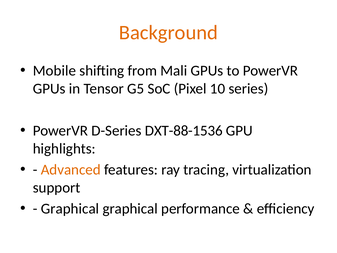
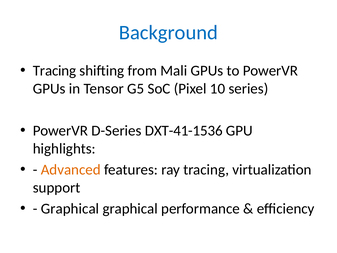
Background colour: orange -> blue (168, 33)
Mobile: Mobile -> Tracing (55, 71)
DXT-88-1536: DXT-88-1536 -> DXT-41-1536 (184, 131)
